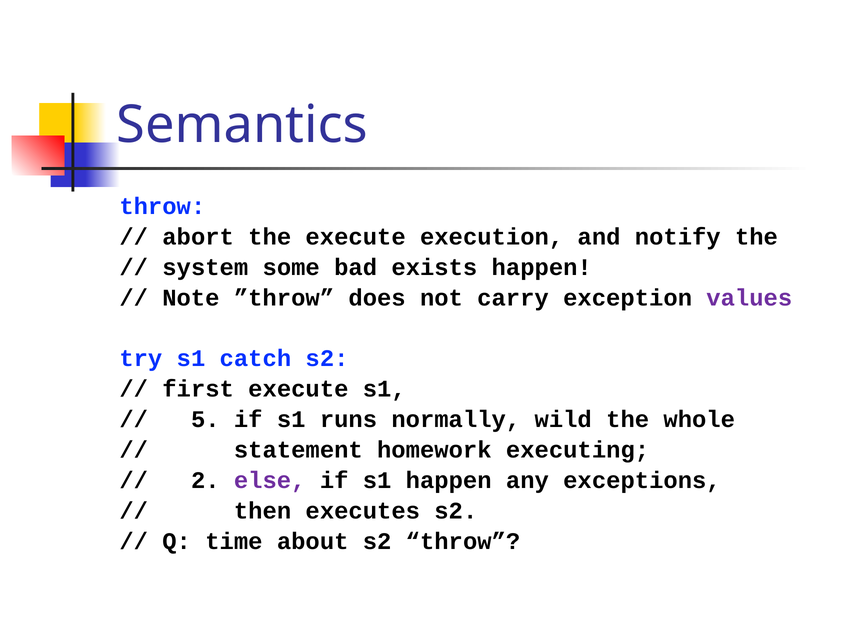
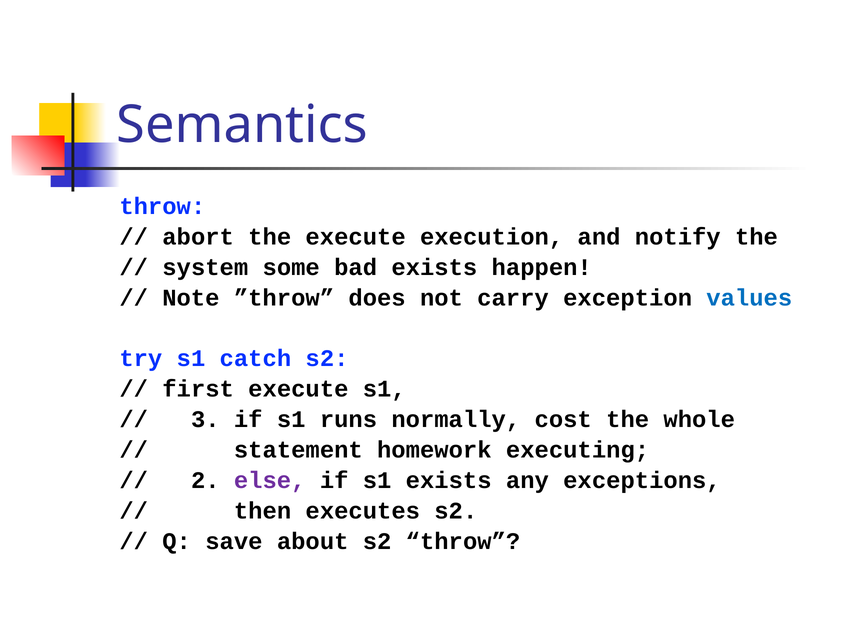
values colour: purple -> blue (749, 298)
5: 5 -> 3 (205, 419)
wild: wild -> cost (563, 419)
s1 happen: happen -> exists (449, 480)
time: time -> save (234, 541)
